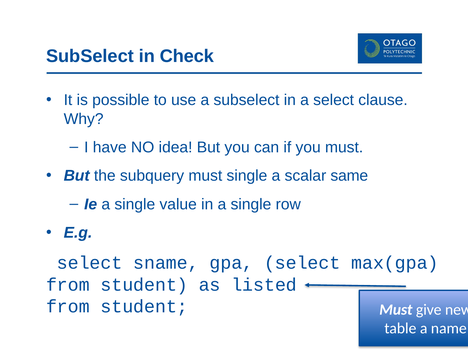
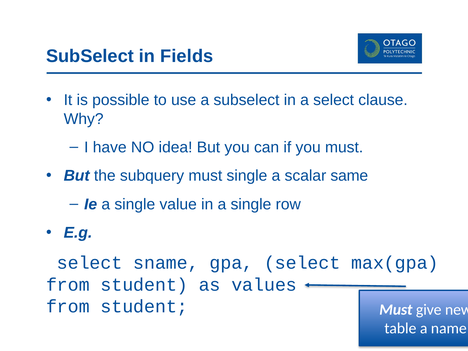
Check: Check -> Fields (187, 56)
listed: listed -> values (264, 285)
